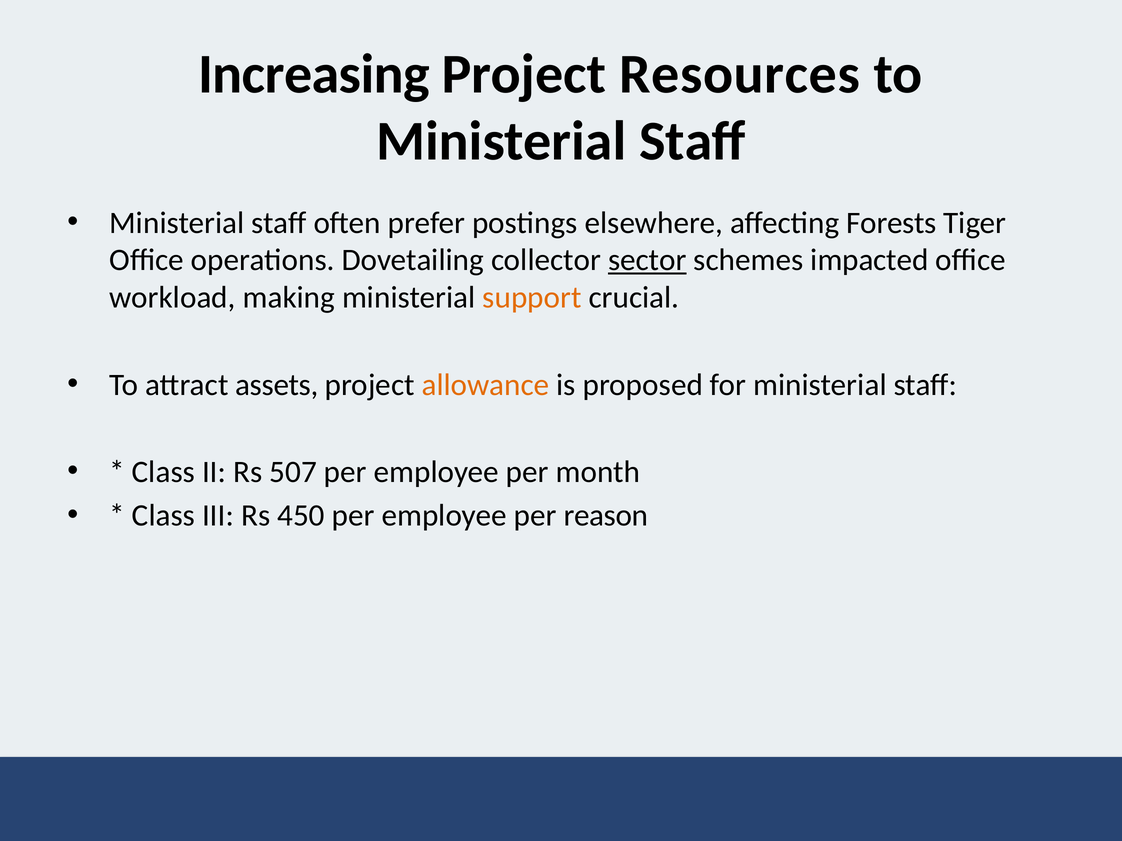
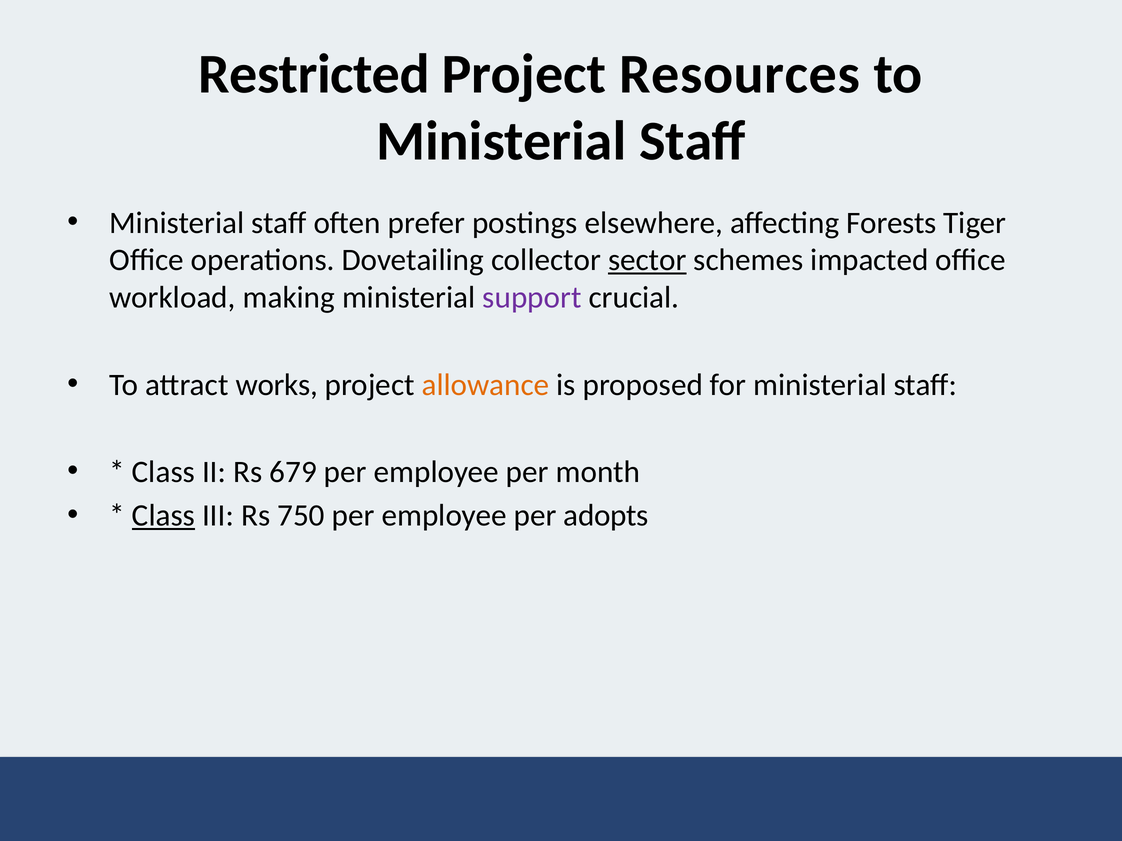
Increasing: Increasing -> Restricted (314, 74)
support colour: orange -> purple (532, 298)
assets: assets -> works (277, 385)
507: 507 -> 679 (293, 472)
Class underline: none -> present (163, 516)
450: 450 -> 750 (301, 516)
reason: reason -> adopts (606, 516)
